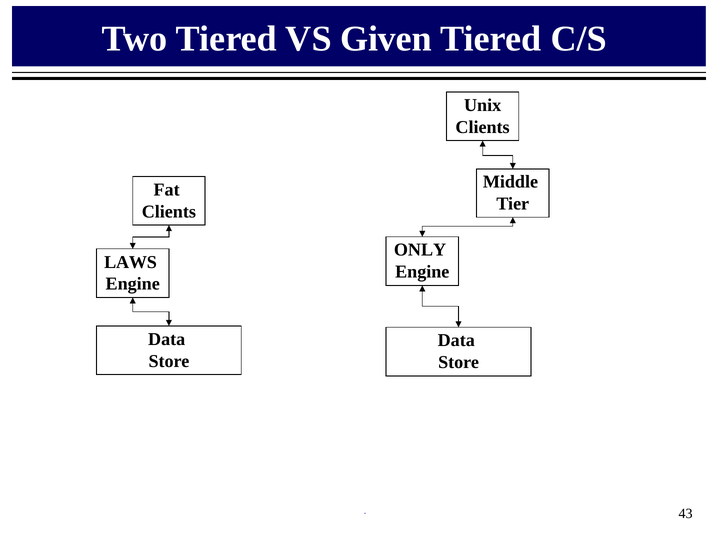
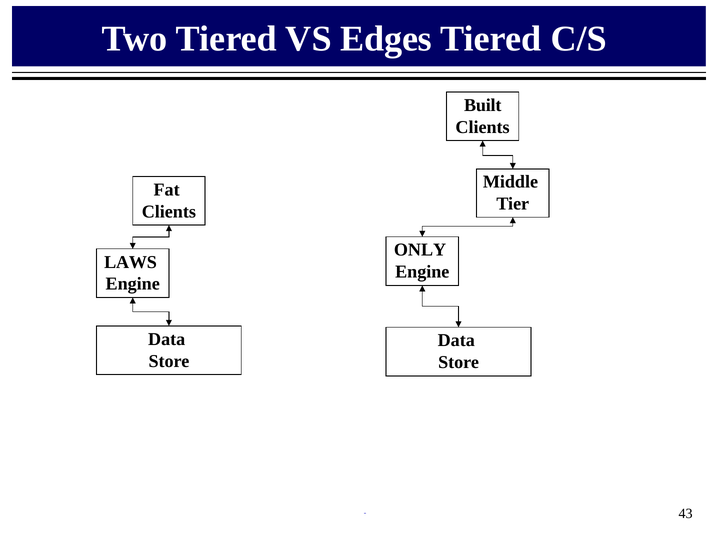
Given: Given -> Edges (386, 39)
Unix: Unix -> Built (483, 105)
